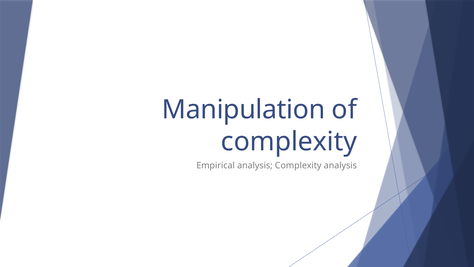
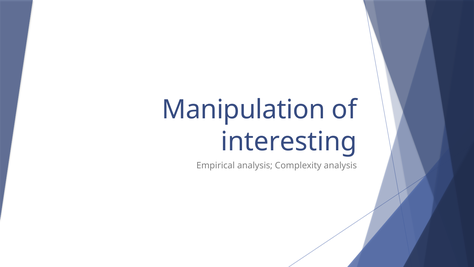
complexity: complexity -> interesting (289, 142)
